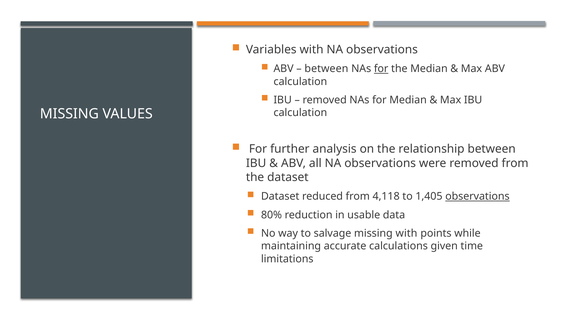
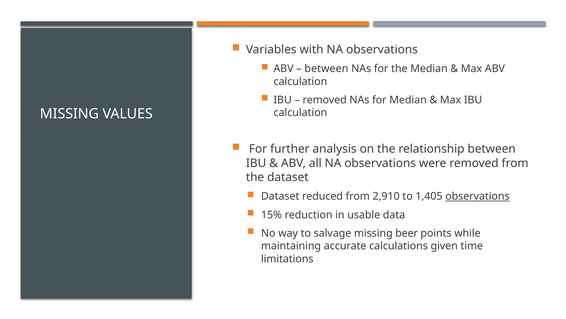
for underline: present -> none (381, 69)
4,118: 4,118 -> 2,910 (386, 196)
80%: 80% -> 15% (271, 214)
missing with: with -> beer (407, 233)
